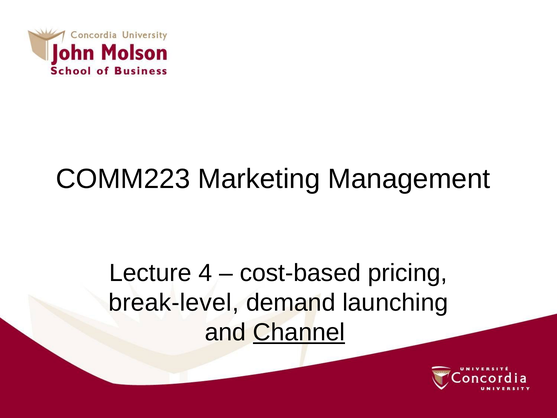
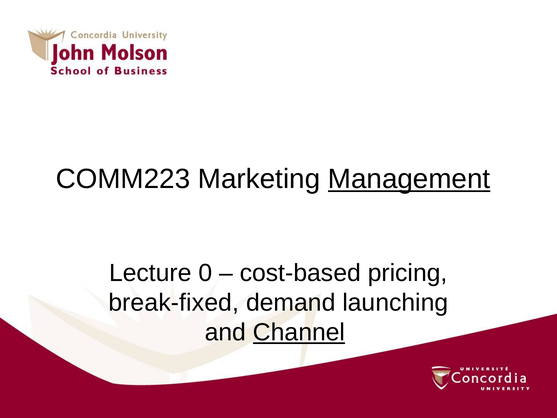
Management underline: none -> present (409, 179)
4: 4 -> 0 (205, 273)
break-level: break-level -> break-fixed (174, 303)
